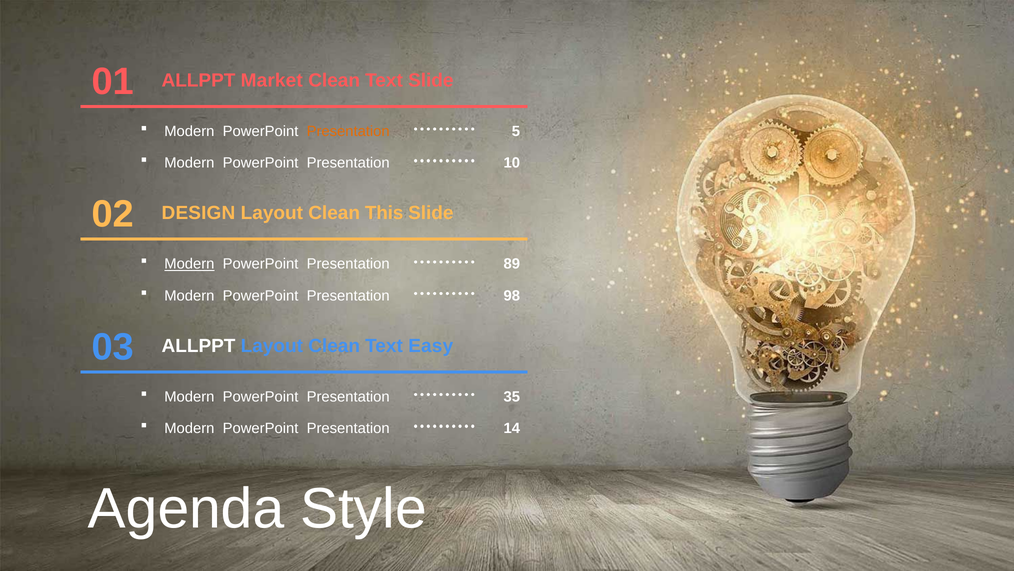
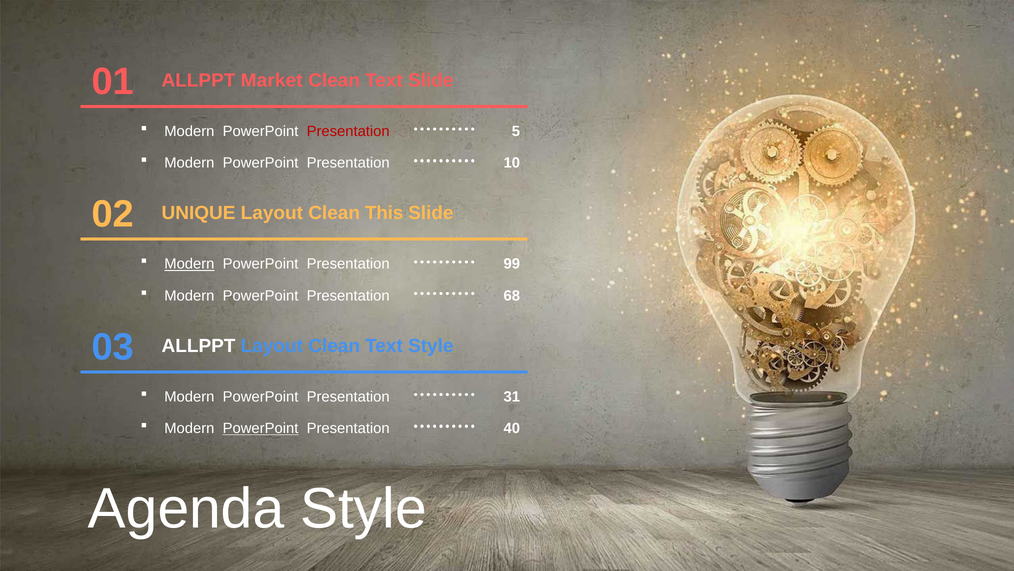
Presentation colour: orange -> red (348, 131)
DESIGN: DESIGN -> UNIQUE (199, 213)
89: 89 -> 99 (512, 264)
98: 98 -> 68 (512, 295)
Text Easy: Easy -> Style (431, 346)
35: 35 -> 31 (512, 396)
PowerPoint underline: none -> present (261, 428)
14: 14 -> 40 (512, 428)
